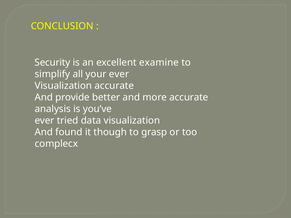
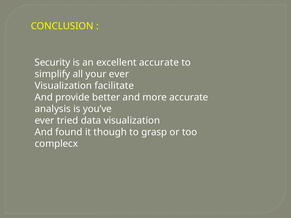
excellent examine: examine -> accurate (159, 62)
Visualization accurate: accurate -> facilitate (114, 86)
